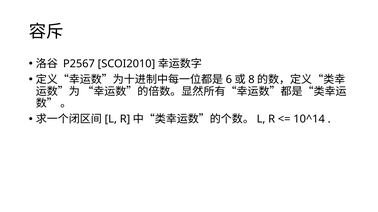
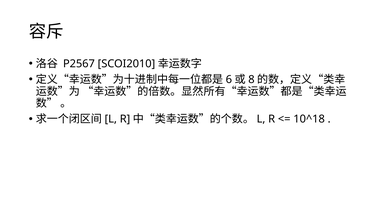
10^14: 10^14 -> 10^18 (309, 119)
